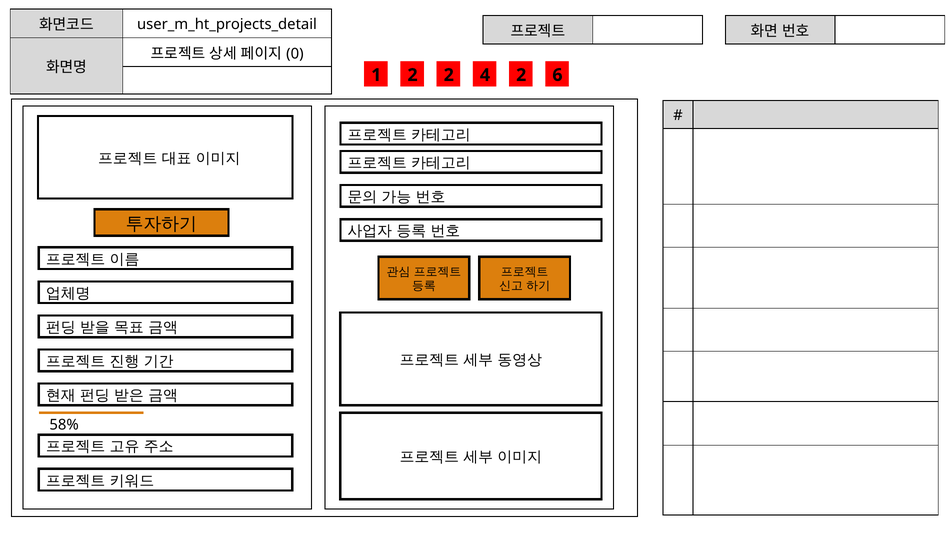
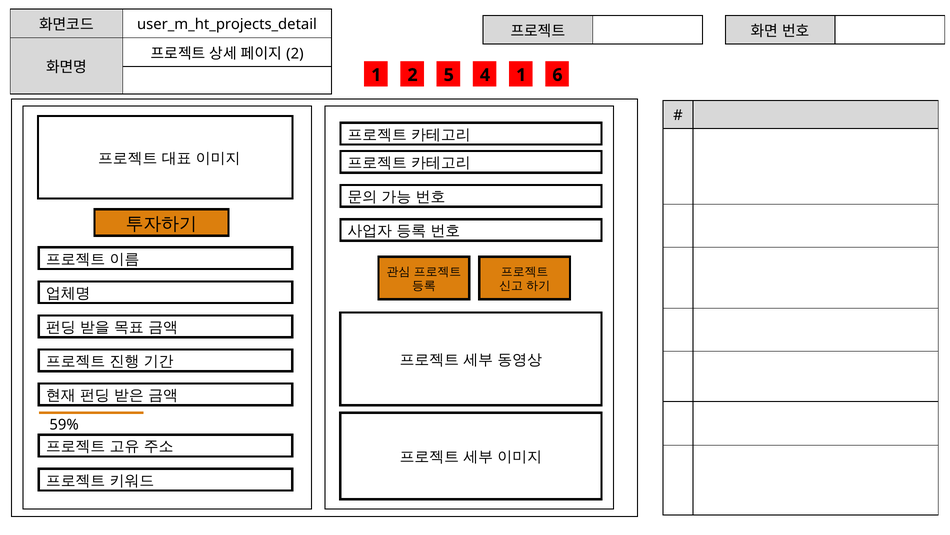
0: 0 -> 2 (295, 54)
2 2: 2 -> 5 (449, 75)
4 2: 2 -> 1 (521, 75)
58%: 58% -> 59% (64, 425)
